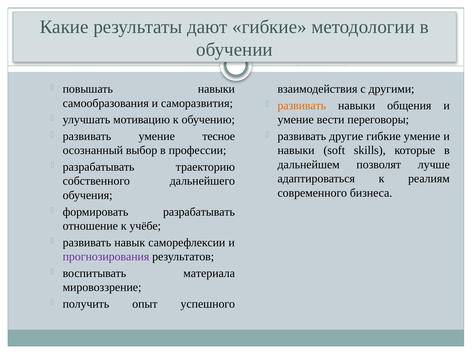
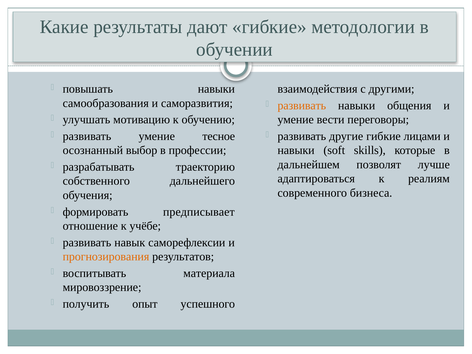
гибкие умение: умение -> лицами (422, 136)
формировать разрабатывать: разрабатывать -> предписывает (199, 212)
прогнозирования colour: purple -> orange (106, 257)
